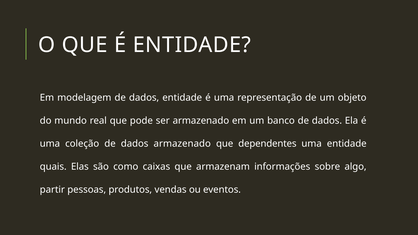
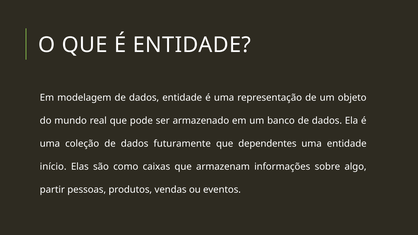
dados armazenado: armazenado -> futuramente (182, 144)
quais: quais -> início (53, 167)
